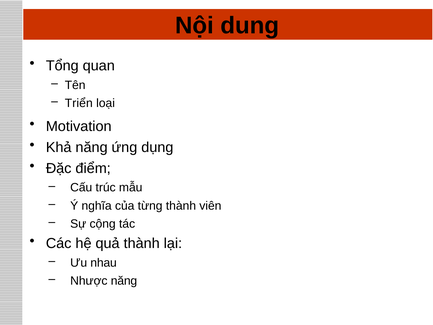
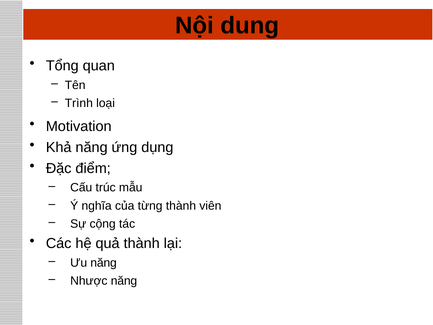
Triển: Triển -> Trình (79, 103)
Ưu nhau: nhau -> năng (104, 263)
